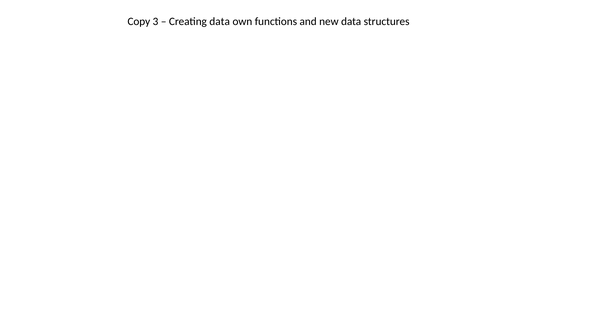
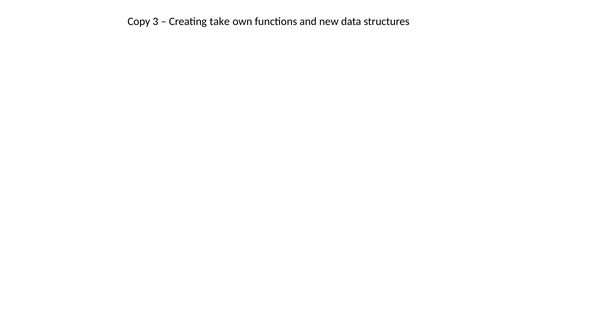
Creating data: data -> take (220, 21)
